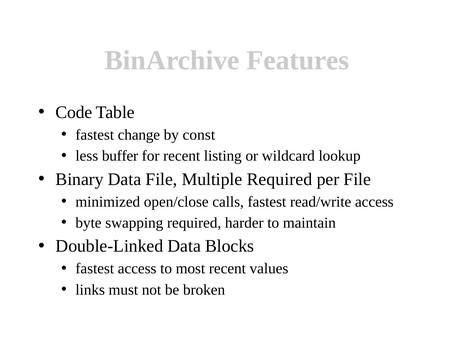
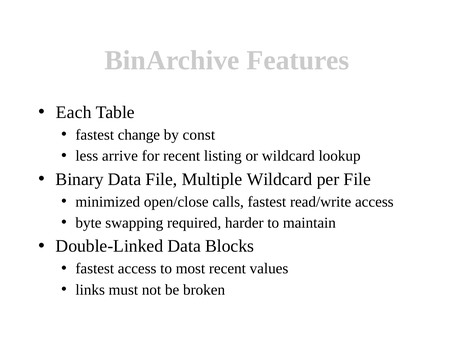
Code: Code -> Each (74, 112)
buffer: buffer -> arrive (120, 156)
Multiple Required: Required -> Wildcard (280, 179)
